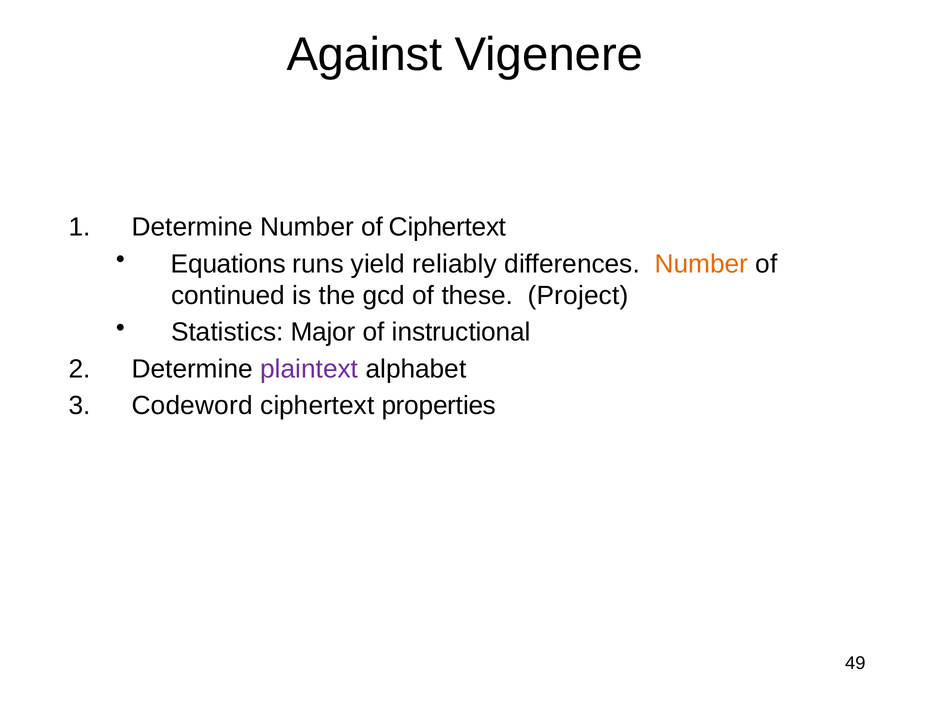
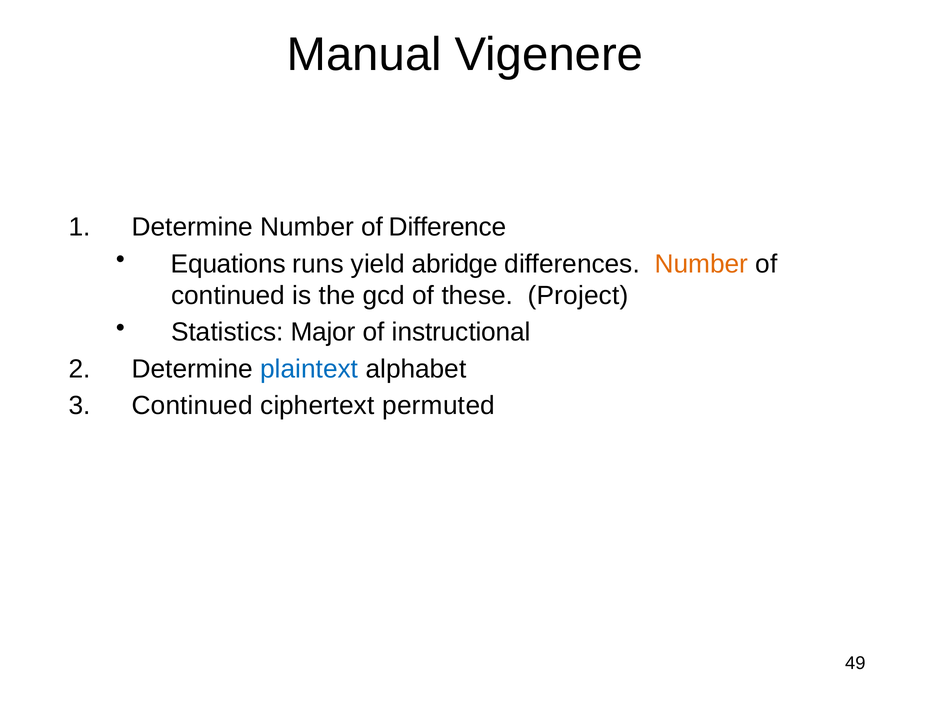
Against: Against -> Manual (364, 55)
of Ciphertext: Ciphertext -> Difference (448, 227)
reliably: reliably -> abridge (455, 264)
plaintext colour: purple -> blue (309, 369)
Codeword: Codeword -> Continued (192, 406)
properties: properties -> permuted (439, 406)
